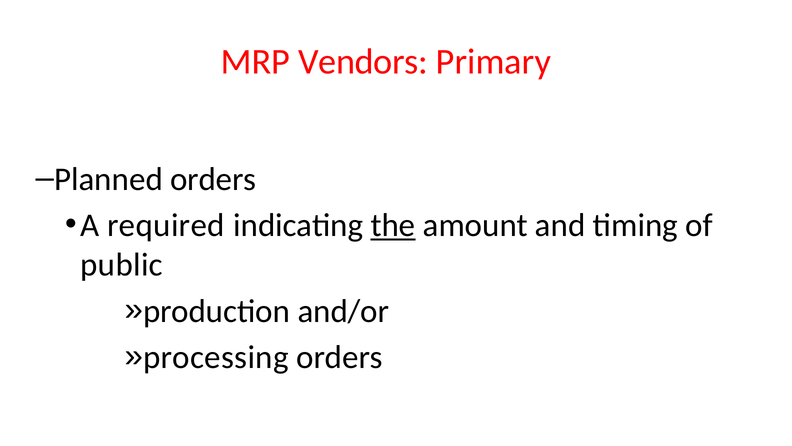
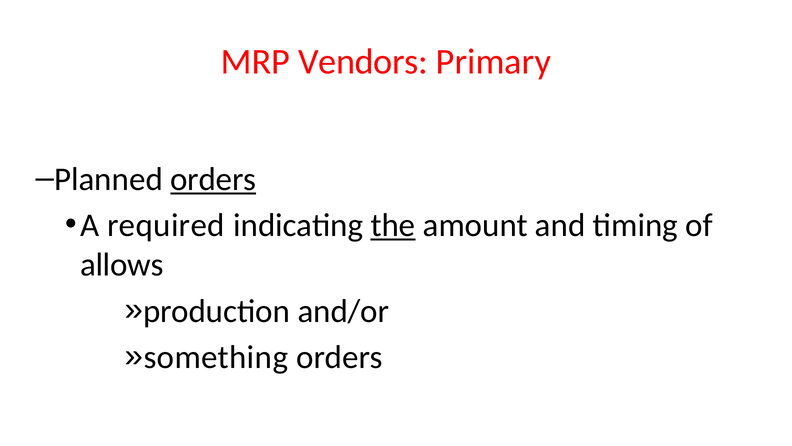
orders underline: none -> present (213, 179)
public: public -> allows (122, 265)
processing: processing -> something (216, 357)
